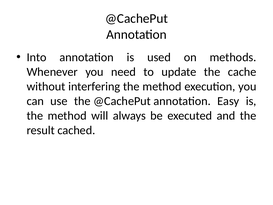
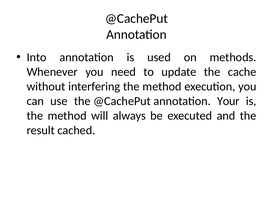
Easy: Easy -> Your (228, 101)
